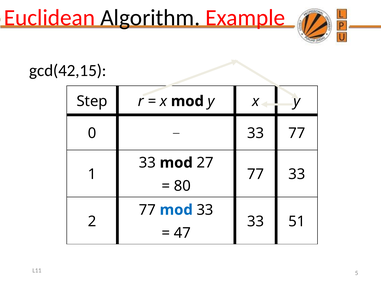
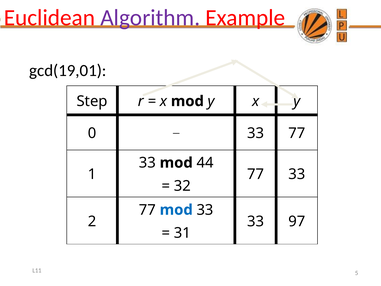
Algorithm colour: black -> purple (150, 18)
gcd(42,15: gcd(42,15 -> gcd(19,01 (68, 70)
27: 27 -> 44 (205, 163)
80: 80 -> 32 (182, 186)
51: 51 -> 97 (297, 221)
47: 47 -> 31 (182, 233)
